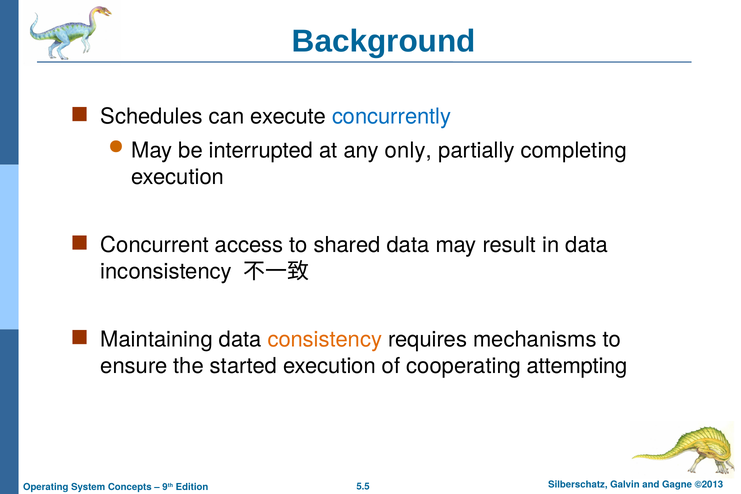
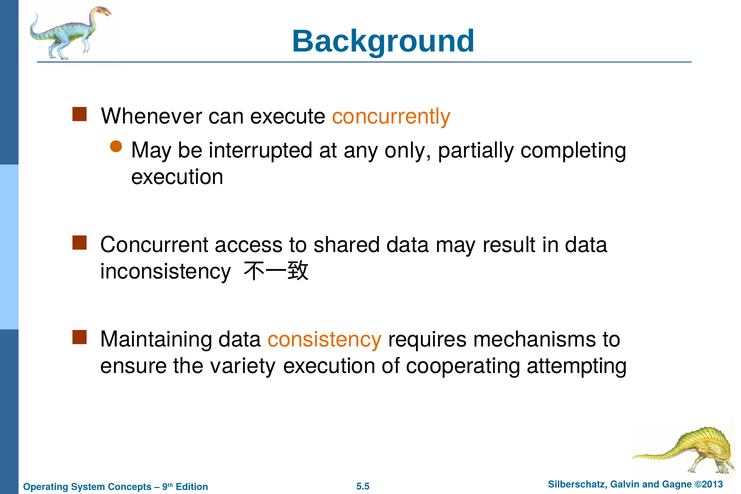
Schedules: Schedules -> Whenever (152, 117)
concurrently colour: blue -> orange (392, 117)
started: started -> variety (243, 366)
